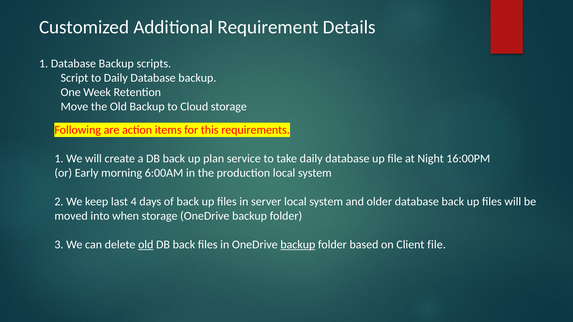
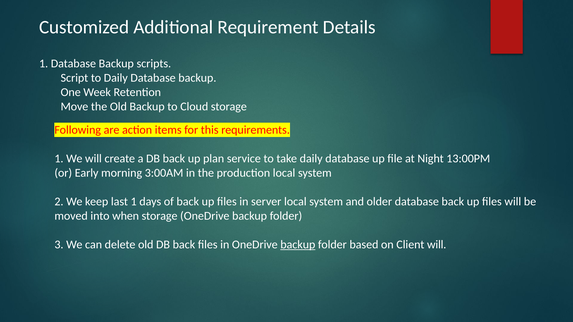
16:00PM: 16:00PM -> 13:00PM (468, 159)
6:00AM: 6:00AM -> 3:00AM (164, 173)
last 4: 4 -> 1 (134, 202)
old underline: present -> none (146, 245)
Client file: file -> will (437, 245)
